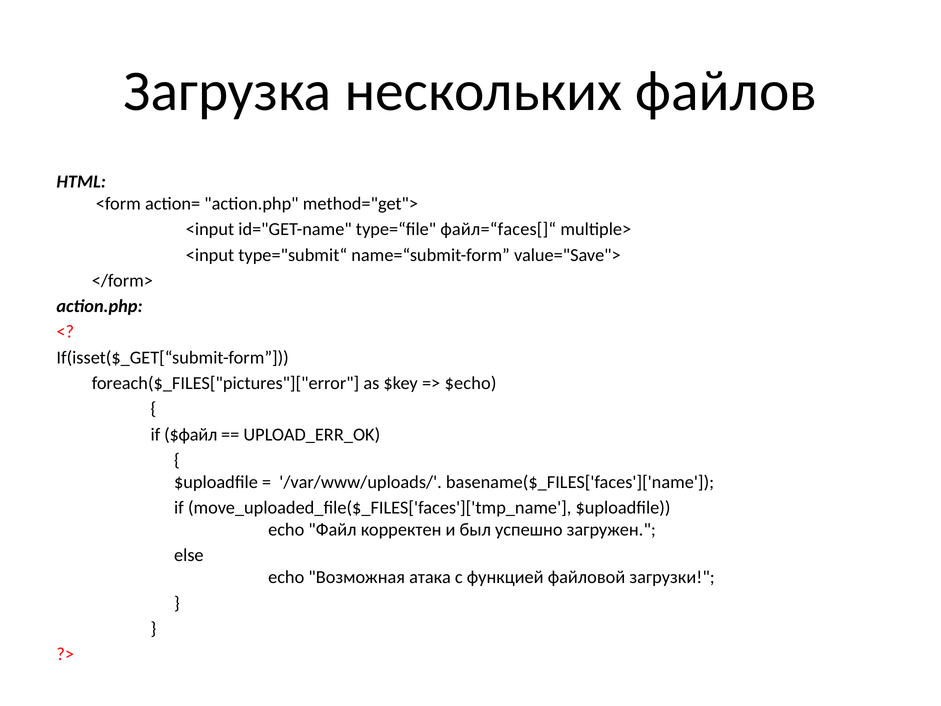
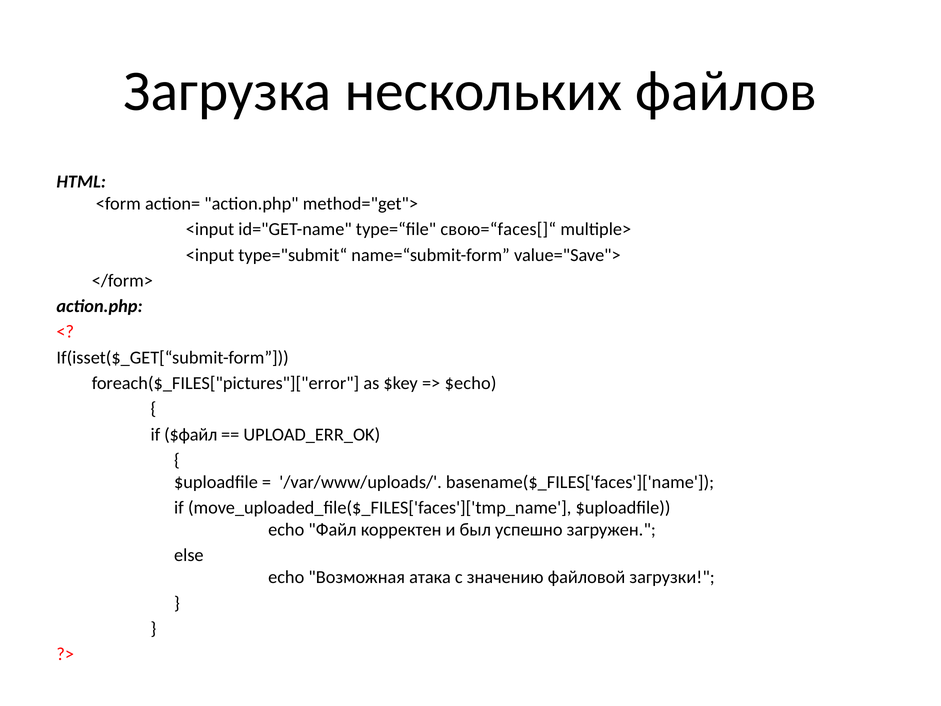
файл=“faces[]“: файл=“faces[]“ -> свою=“faces[]“ (498, 229)
функцией: функцией -> значению (505, 577)
